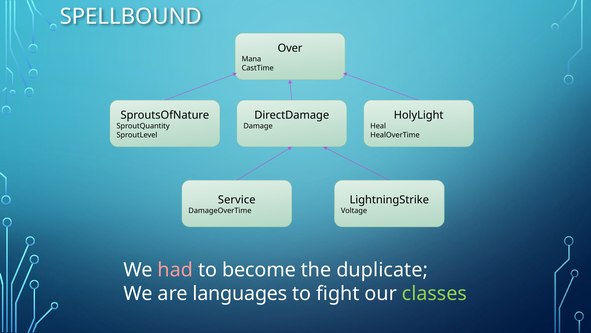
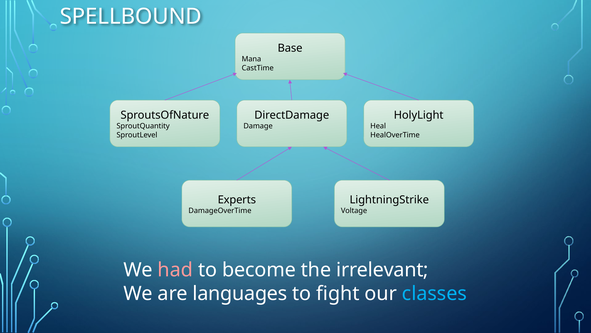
Over: Over -> Base (290, 48)
Service: Service -> Experts (237, 200)
duplicate: duplicate -> irrelevant (382, 270)
classes colour: light green -> light blue (434, 293)
